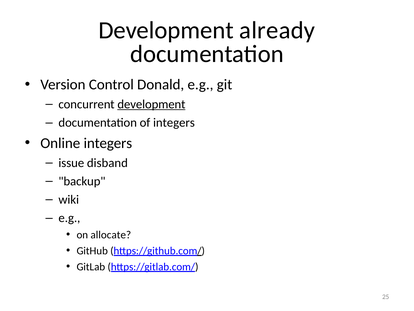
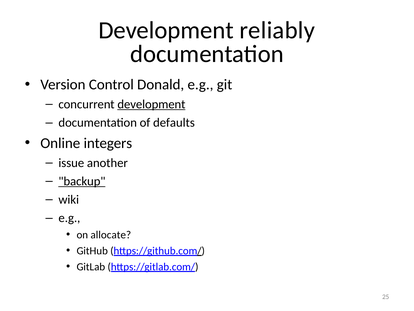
already: already -> reliably (277, 30)
of integers: integers -> defaults (174, 123)
disband: disband -> another (107, 163)
backup underline: none -> present (82, 181)
